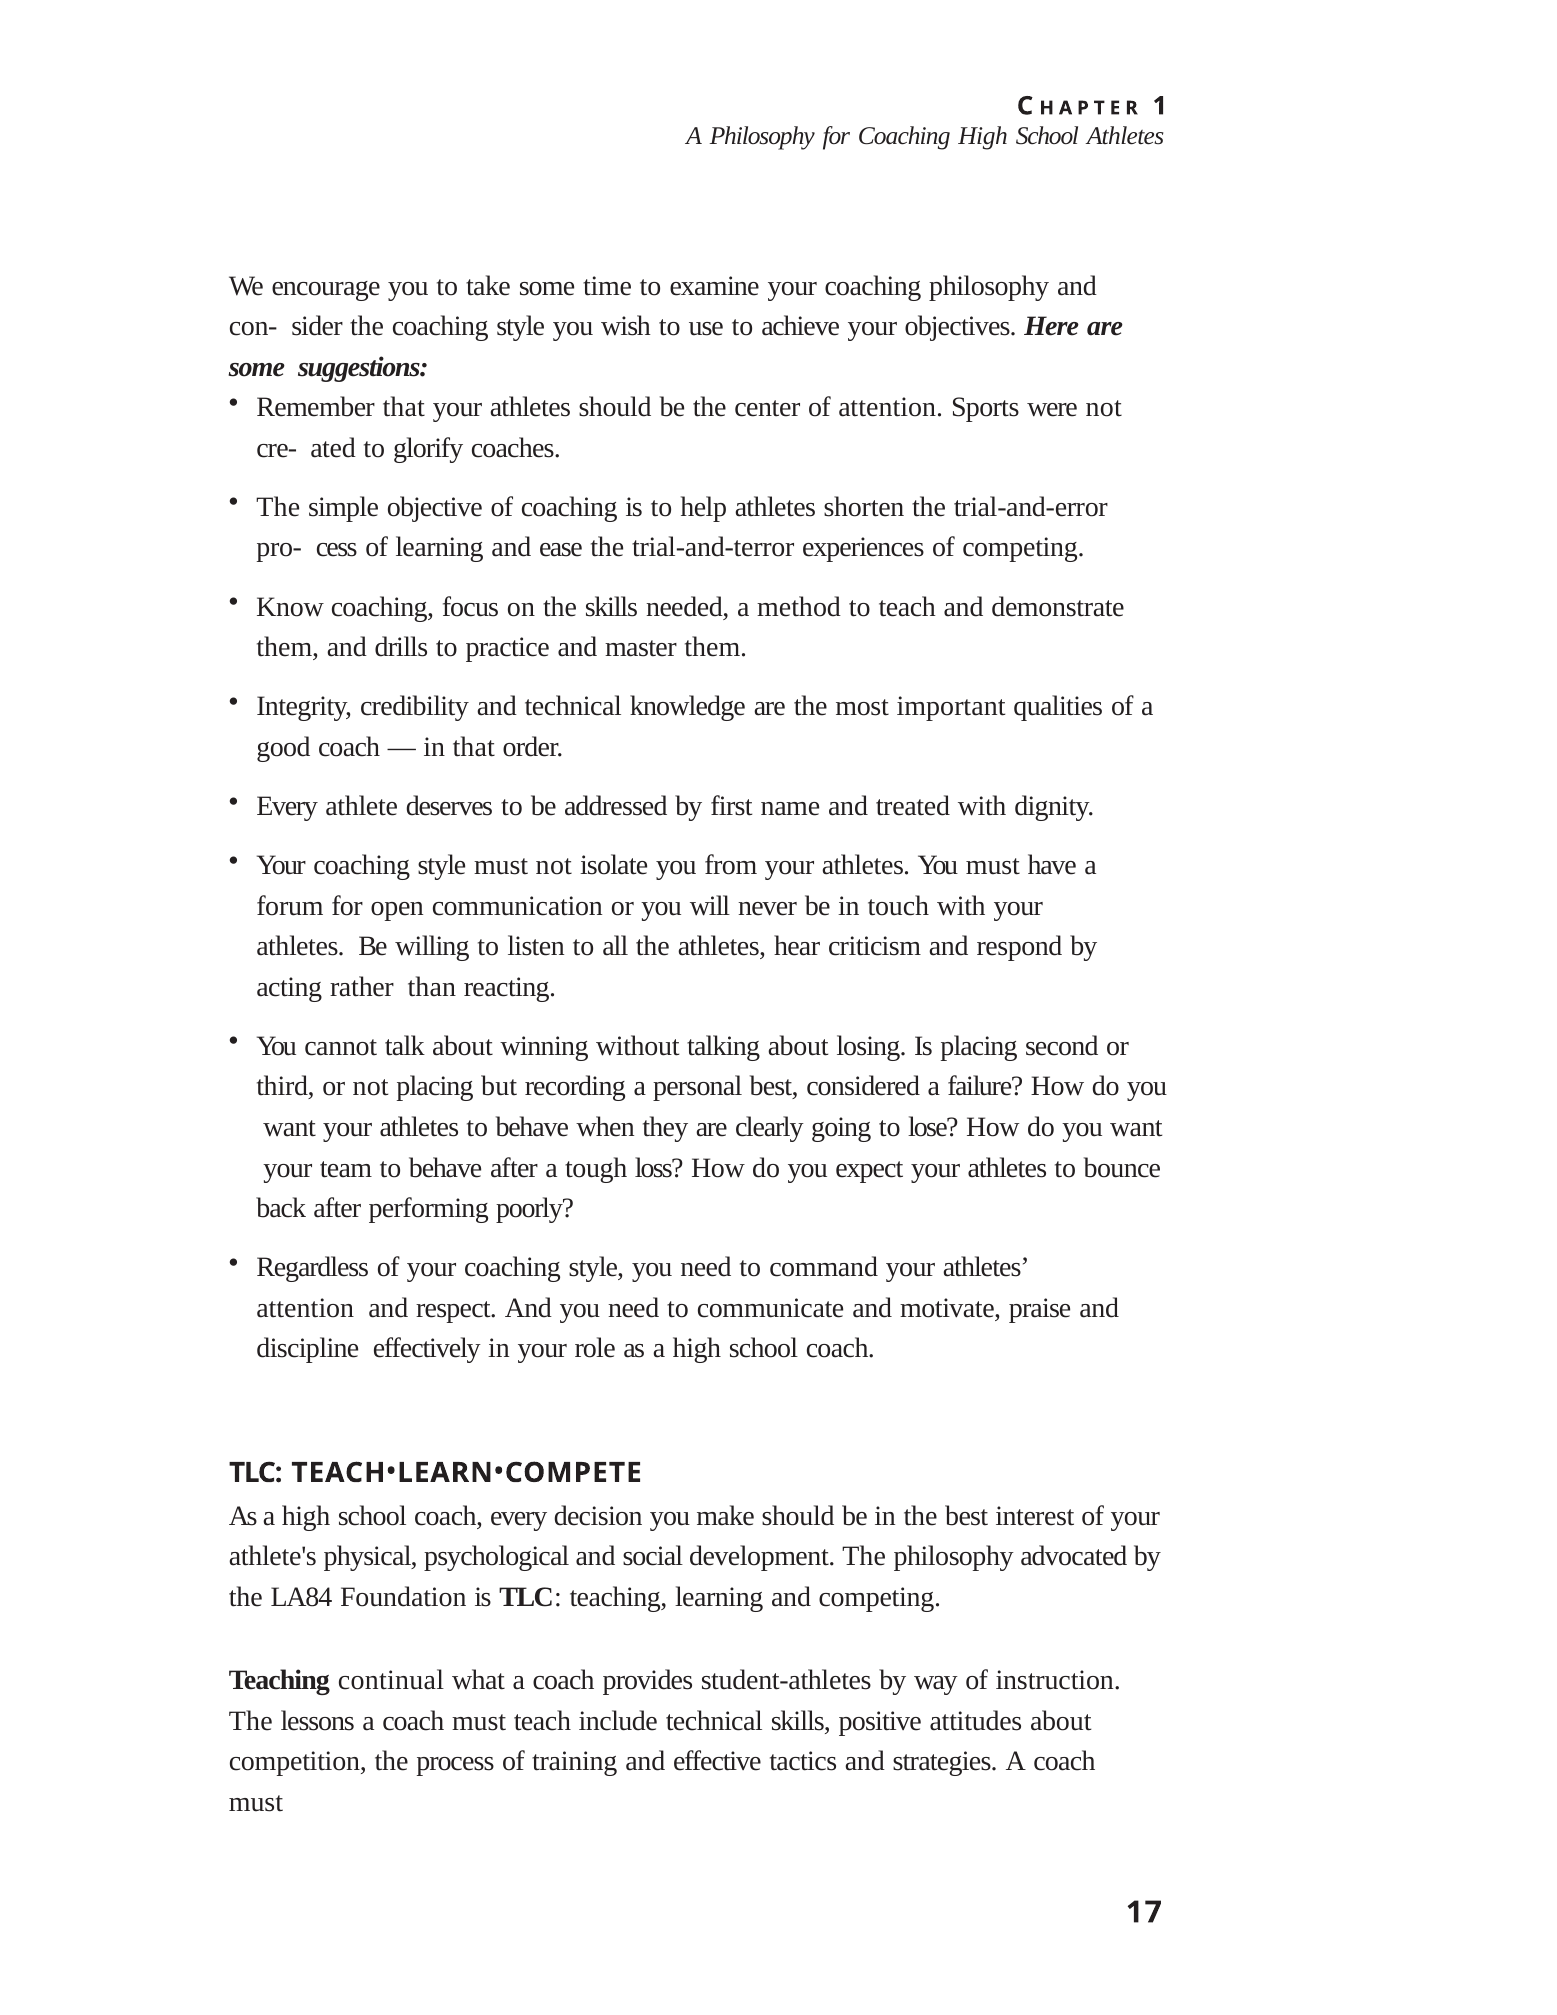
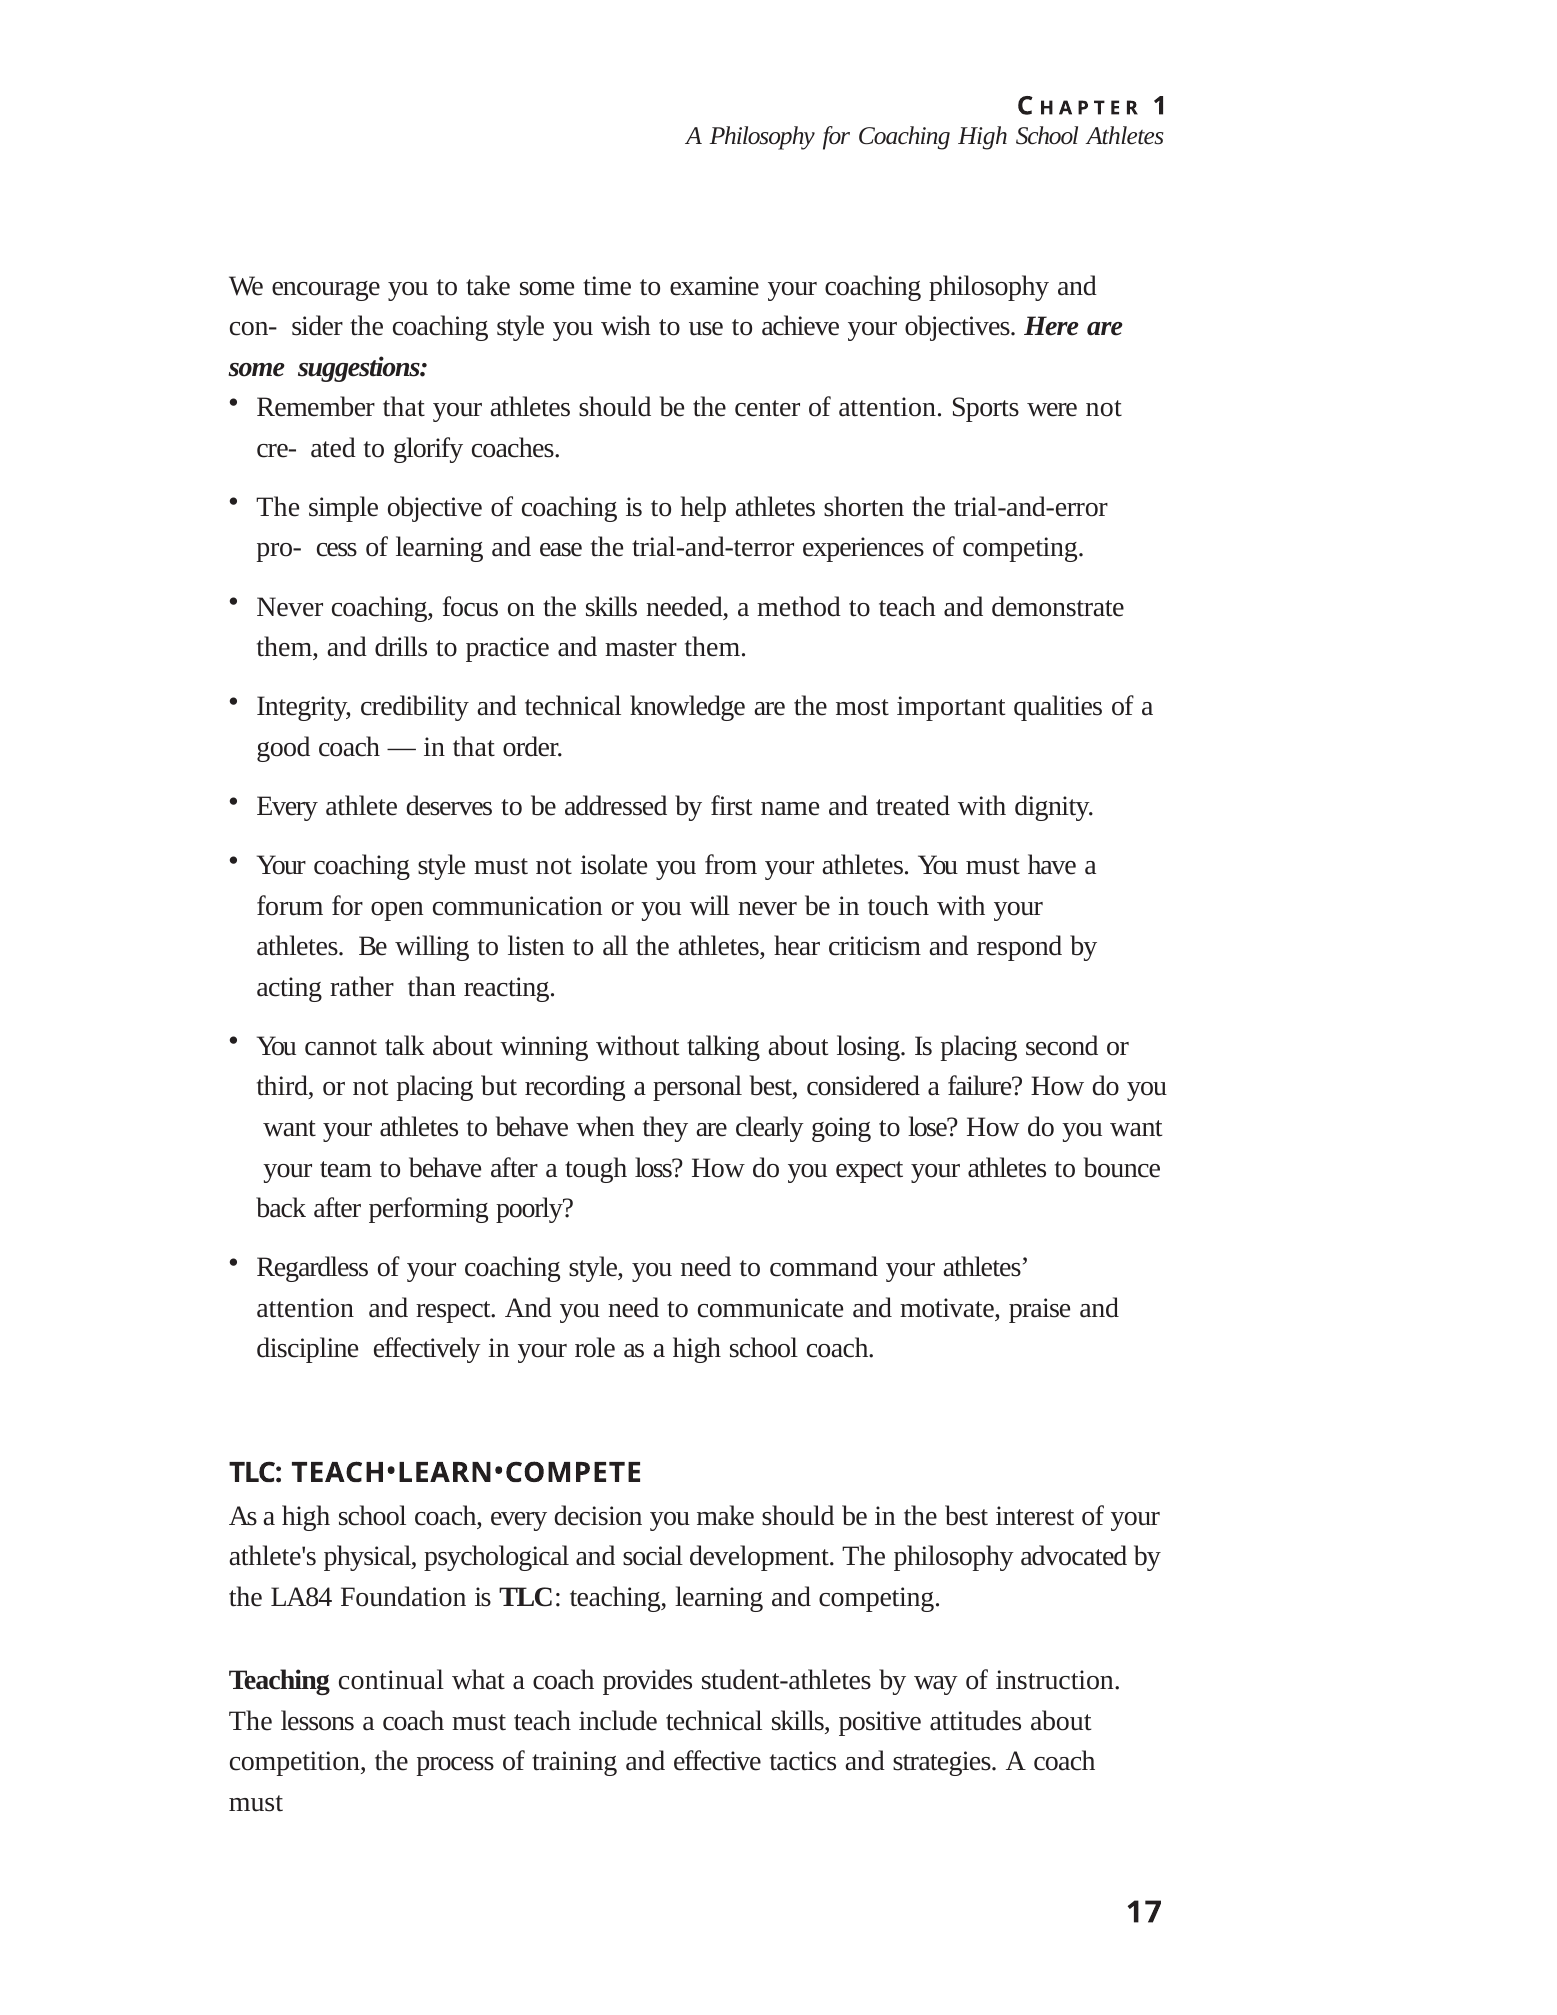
Know: Know -> Never (290, 607)
